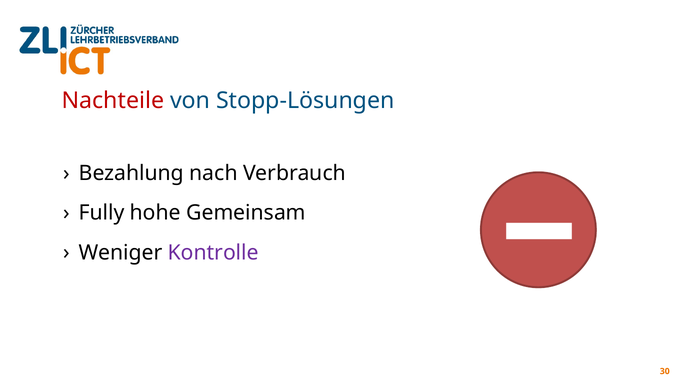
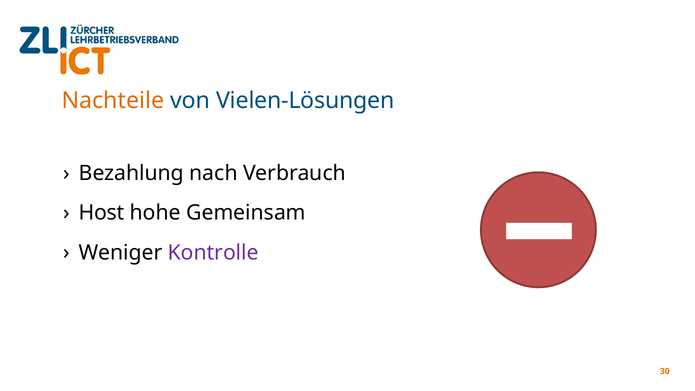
Nachteile colour: red -> orange (113, 101)
Stopp-Lösungen: Stopp-Lösungen -> Vielen-Lösungen (305, 101)
Fully: Fully -> Host (102, 213)
